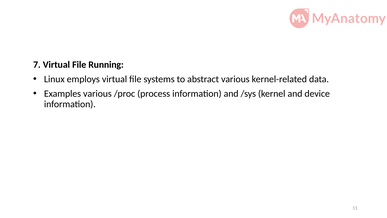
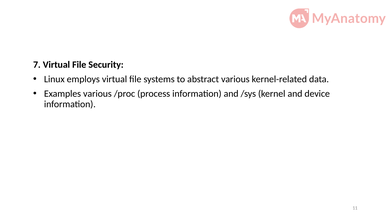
Running: Running -> Security (106, 65)
